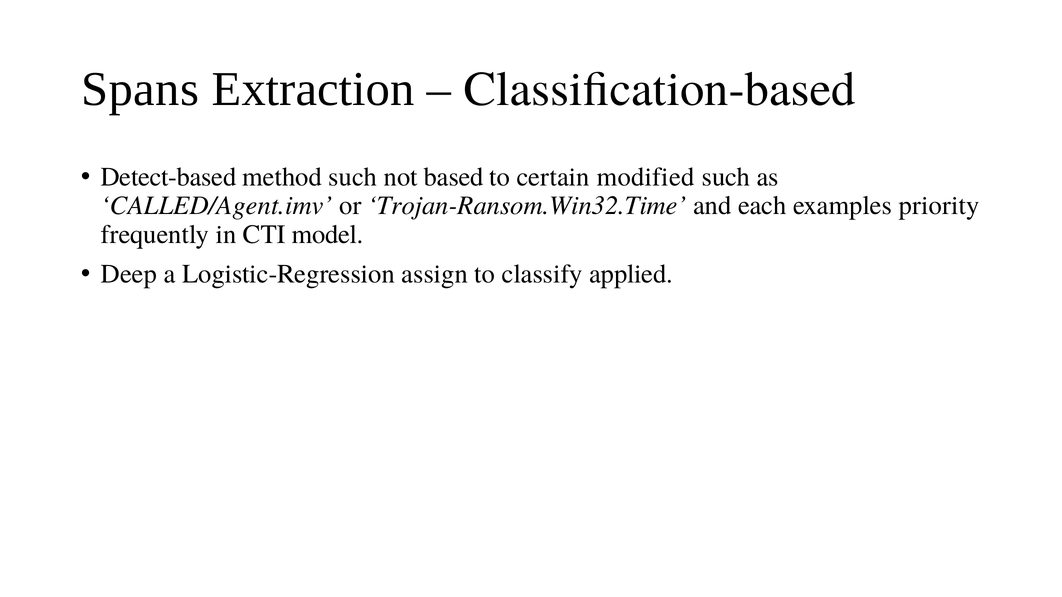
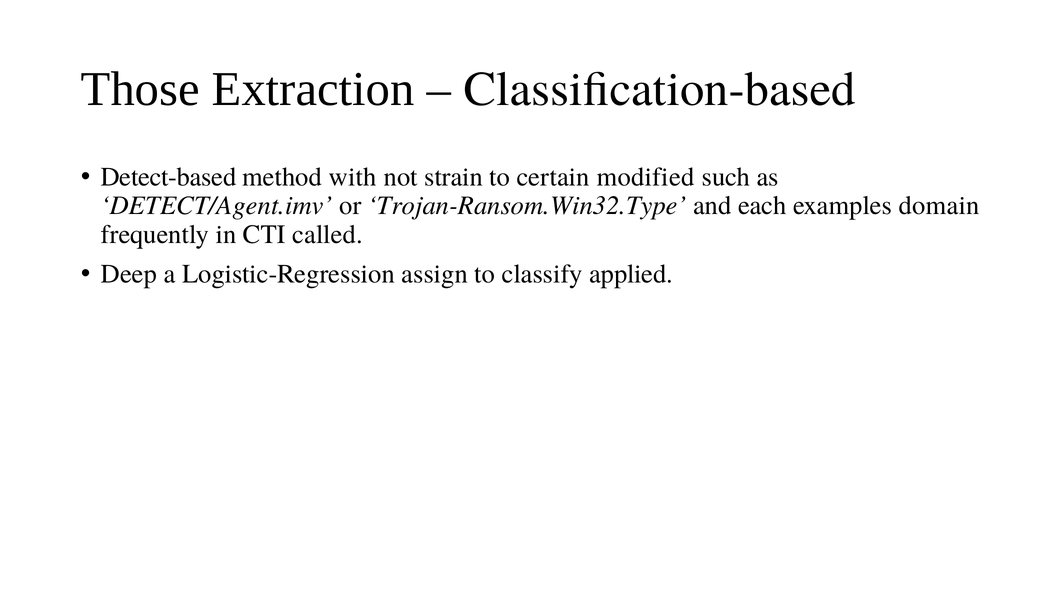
Spans: Spans -> Those (140, 89)
method such: such -> with (353, 177)
based: based -> strain (454, 177)
CALLED/Agent.imv: CALLED/Agent.imv -> DETECT/Agent.imv (217, 206)
Trojan-Ransom.Win32.Time: Trojan-Ransom.Win32.Time -> Trojan-Ransom.Win32.Type (527, 206)
priority: priority -> domain (939, 206)
model: model -> called (328, 235)
